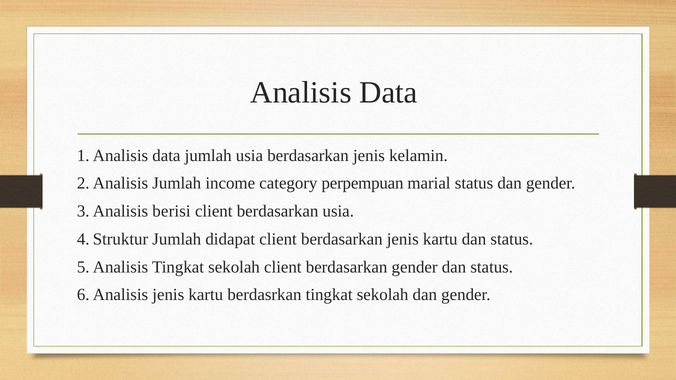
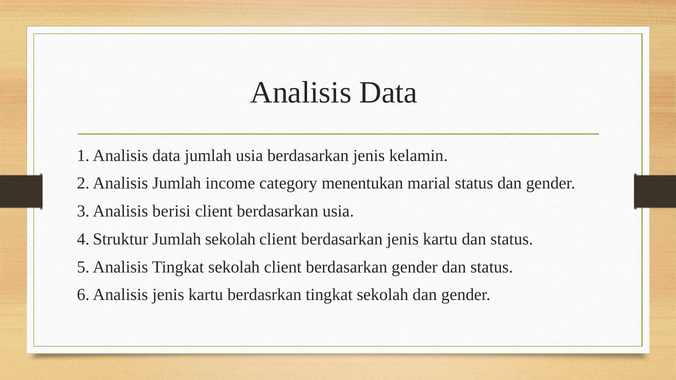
perpempuan: perpempuan -> menentukan (362, 184)
Jumlah didapat: didapat -> sekolah (230, 239)
